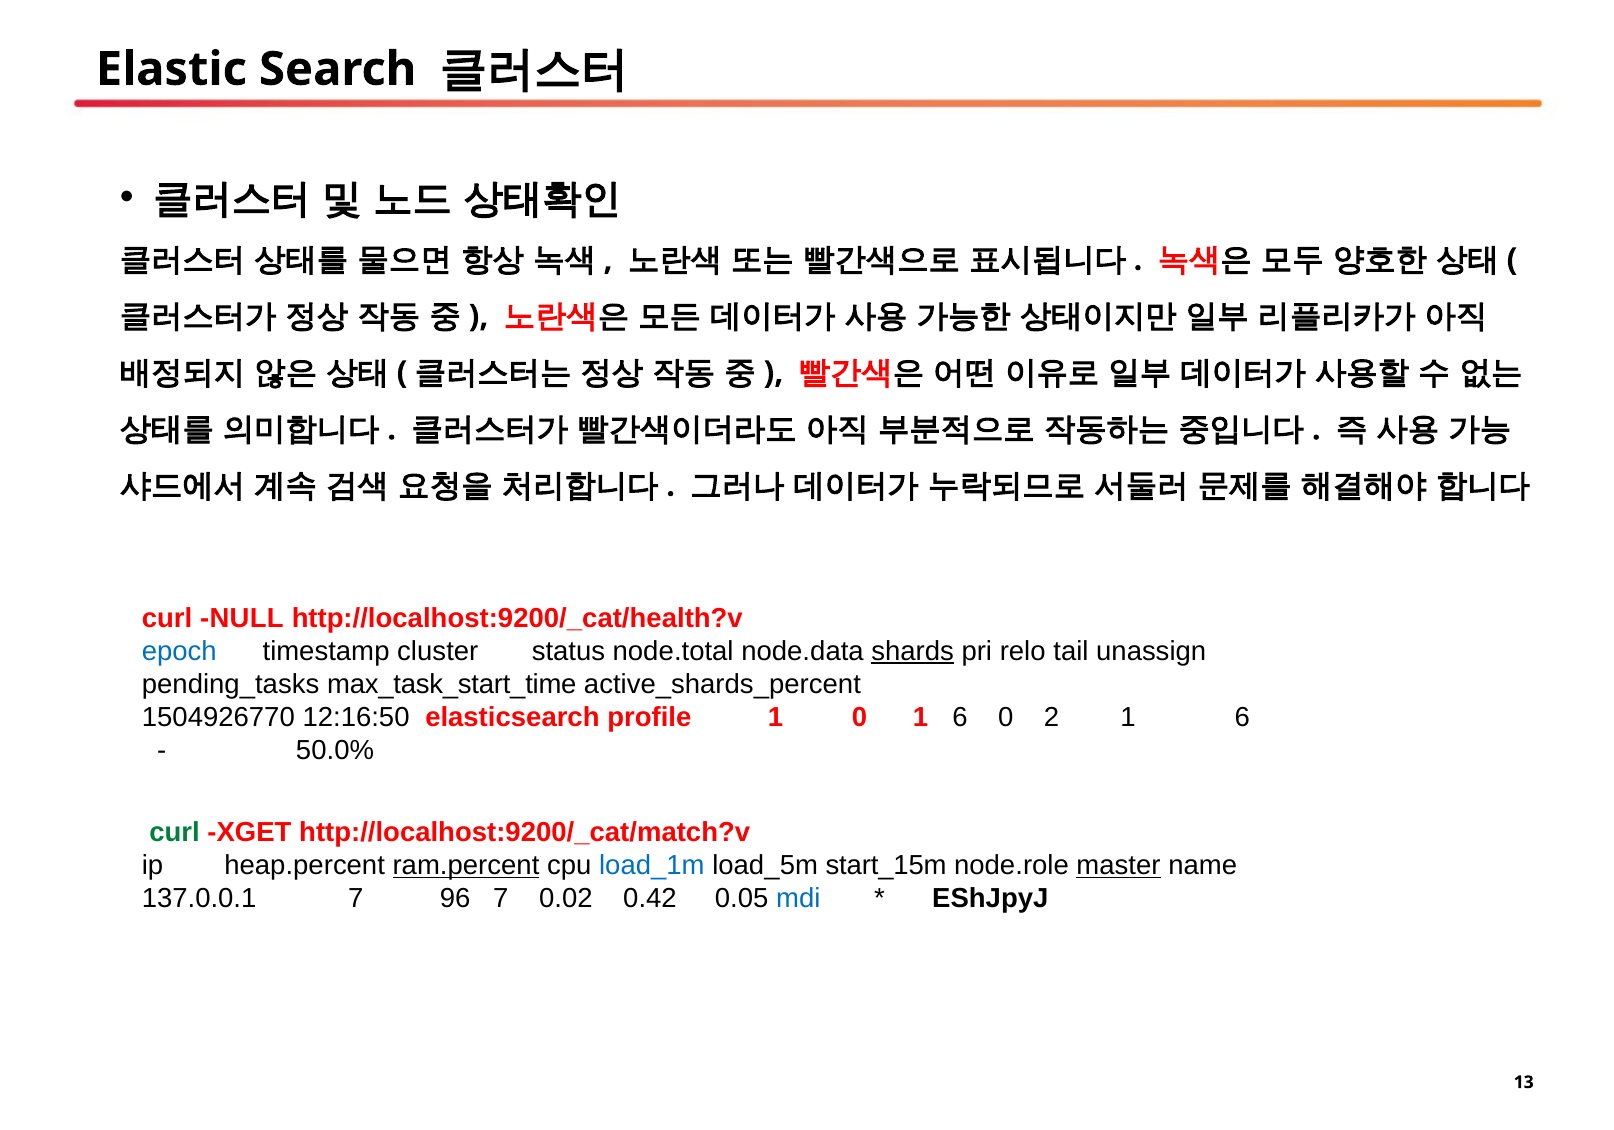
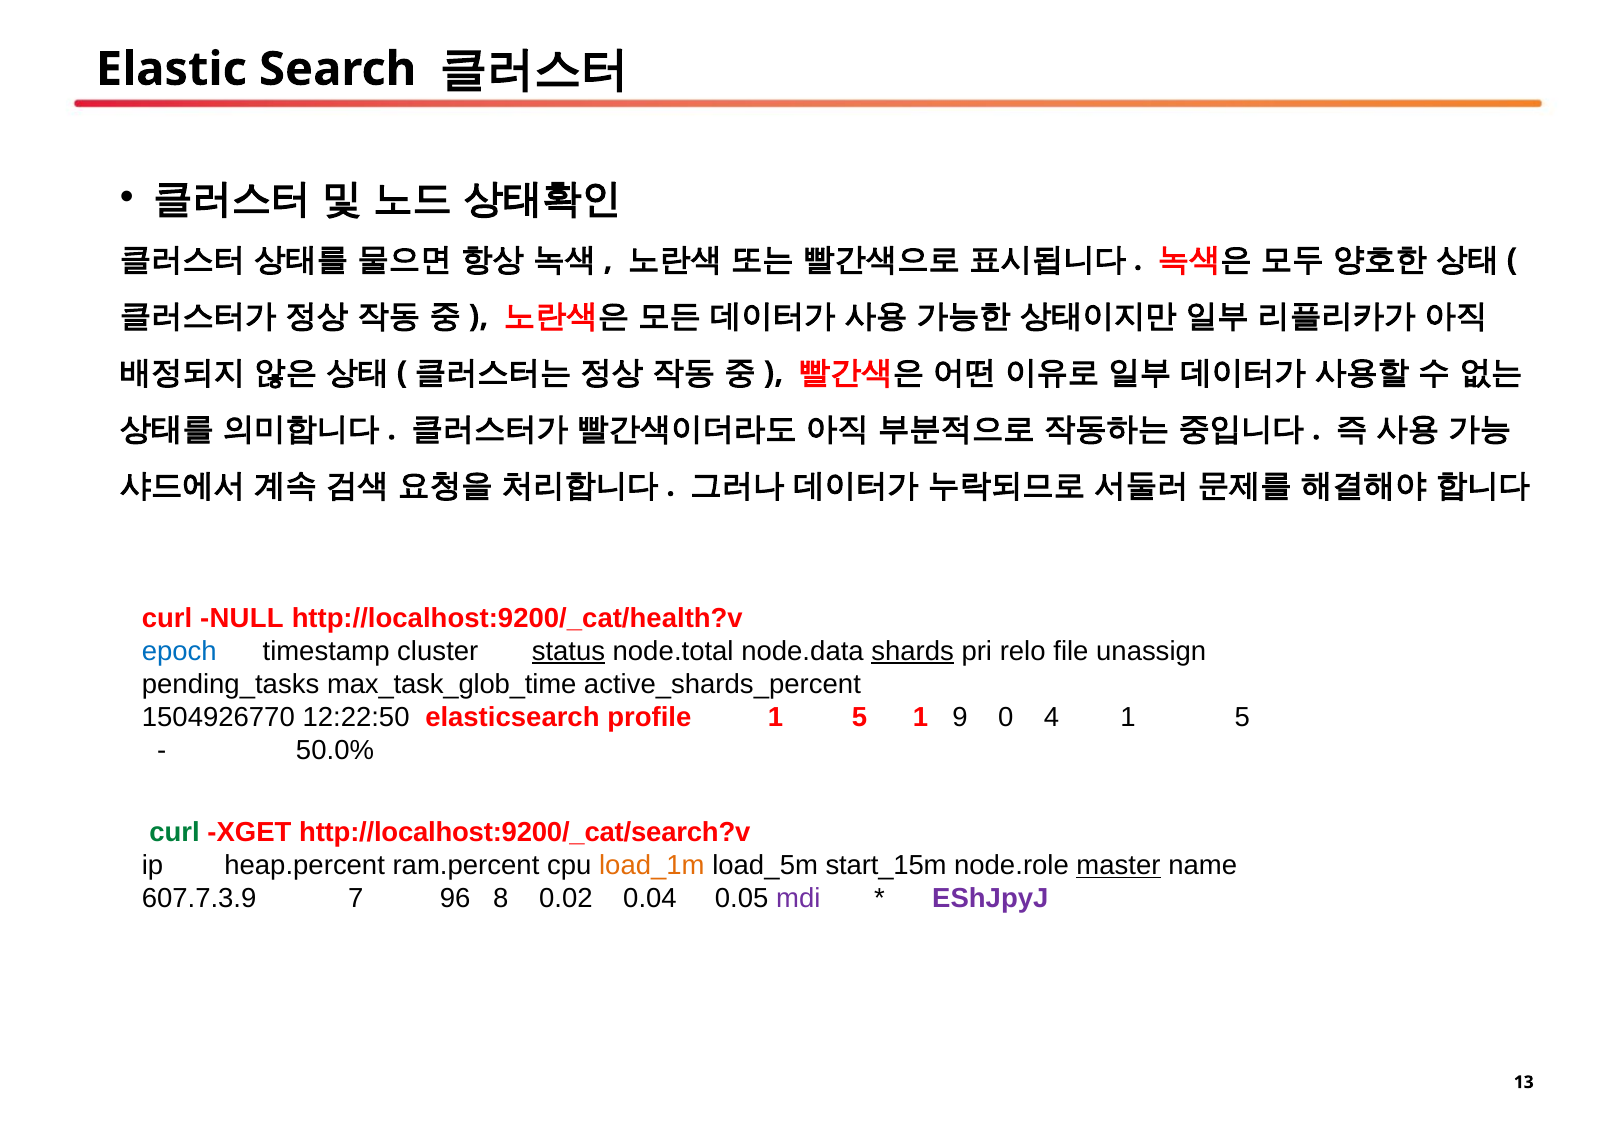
status underline: none -> present (568, 651)
tail: tail -> file (1071, 651)
max_task_start_time: max_task_start_time -> max_task_glob_time (452, 684)
12:16:50: 12:16:50 -> 12:22:50 (356, 717)
0: 0 -> 5 (859, 717)
6: 6 -> 9 (960, 717)
2: 2 -> 4 (1052, 717)
6: 6 -> 5 (1242, 717)
http://localhost:9200/_cat/match?v: http://localhost:9200/_cat/match?v -> http://localhost:9200/_cat/search?v (525, 832)
ram.percent underline: present -> none (466, 865)
load_1m colour: blue -> orange (652, 865)
137.0.0.1: 137.0.0.1 -> 607.7.3.9 (199, 898)
96 7: 7 -> 8 (501, 898)
0.42: 0.42 -> 0.04 (650, 898)
mdi colour: blue -> purple (798, 898)
EShJpyJ colour: black -> purple (990, 898)
